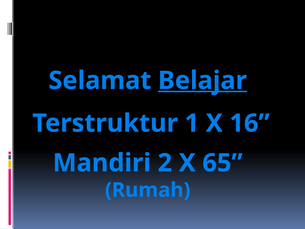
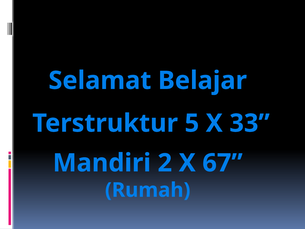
Belajar underline: present -> none (202, 80)
1: 1 -> 5 (192, 123)
16: 16 -> 33 (250, 123)
65: 65 -> 67 (223, 163)
